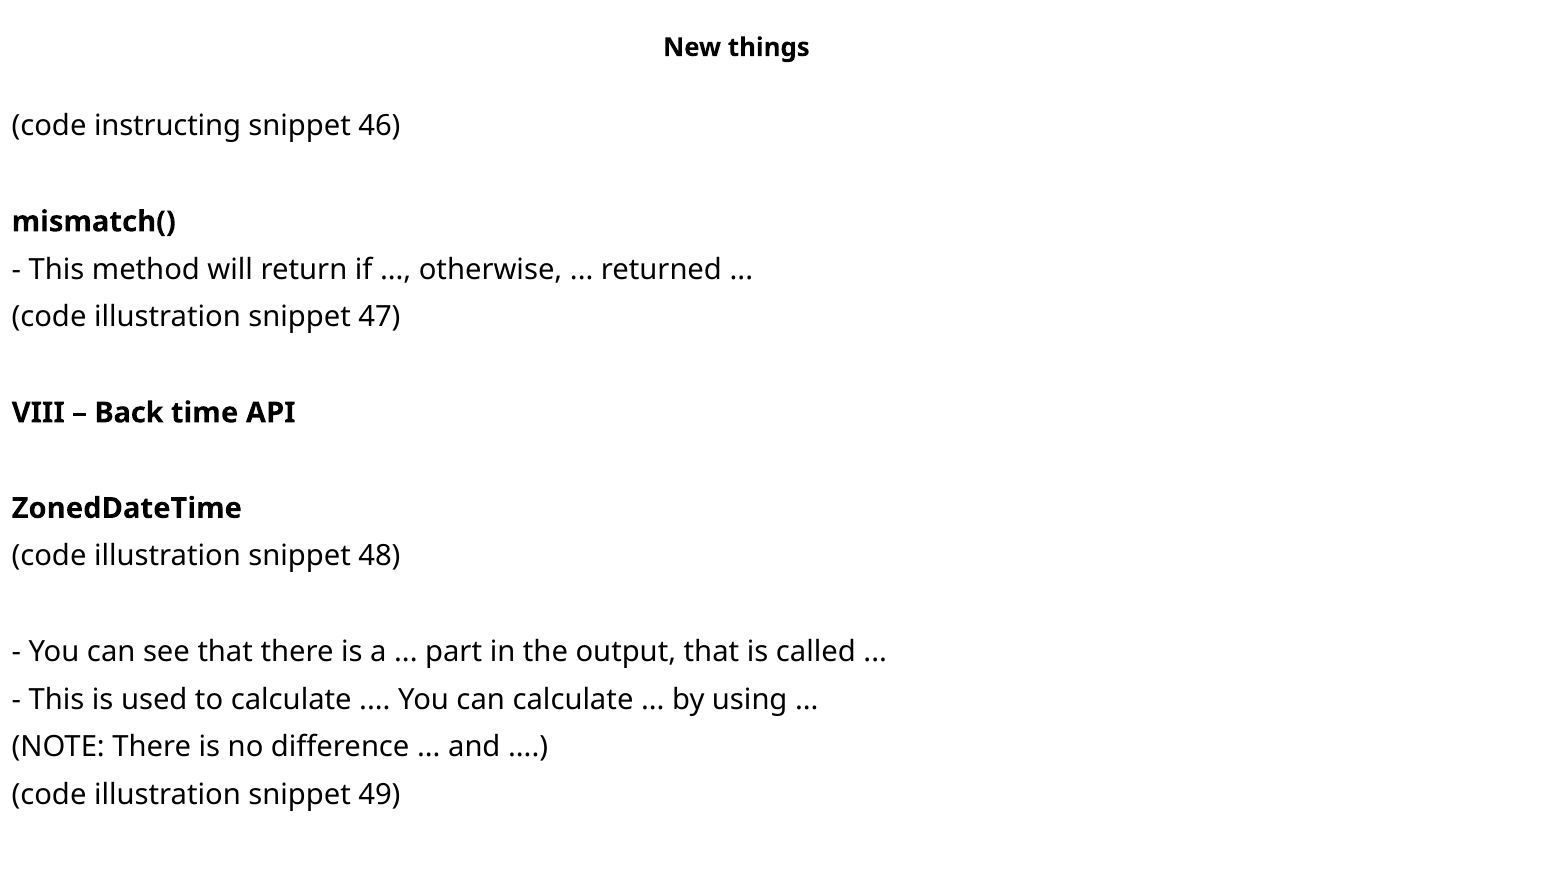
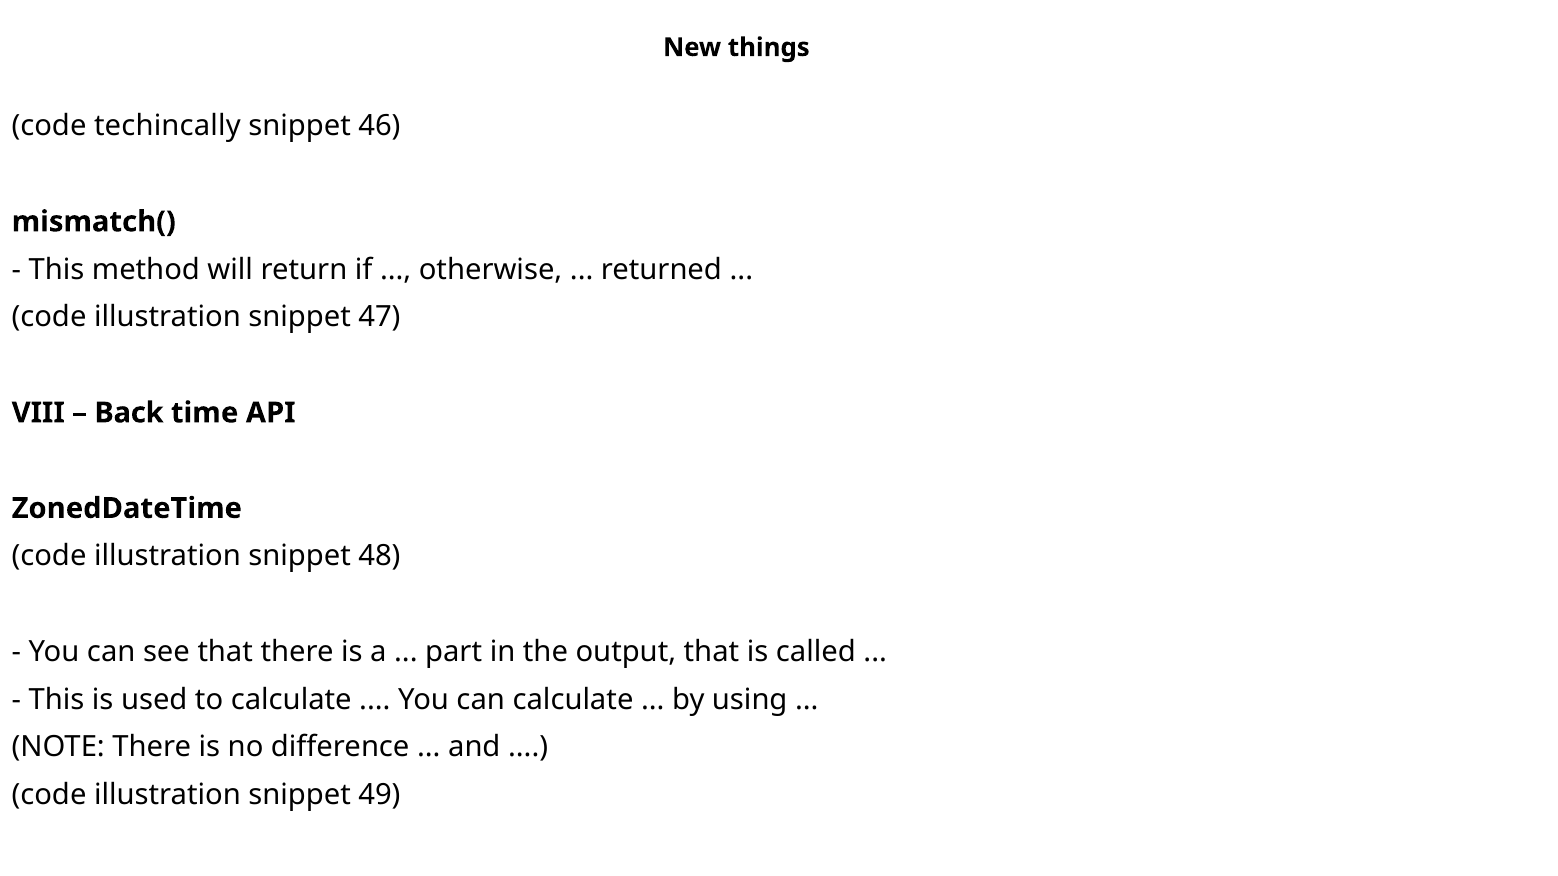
instructing: instructing -> techincally (167, 126)
